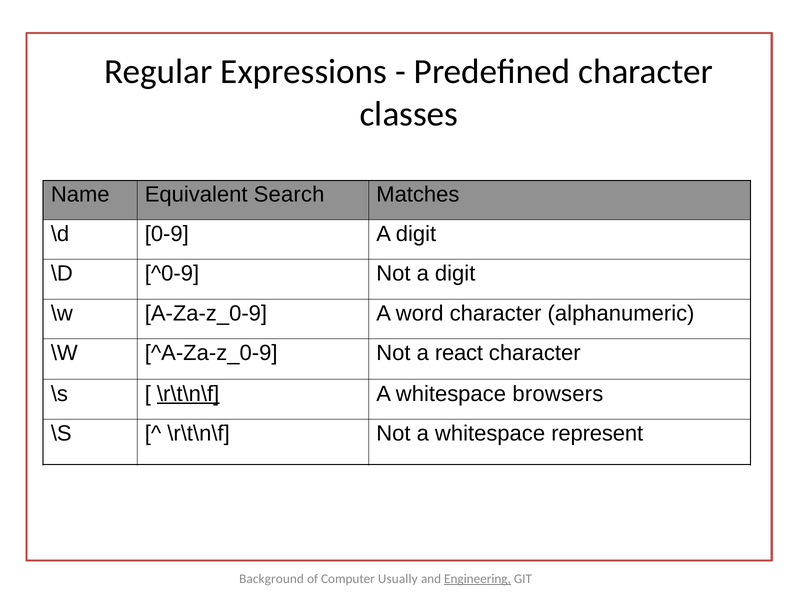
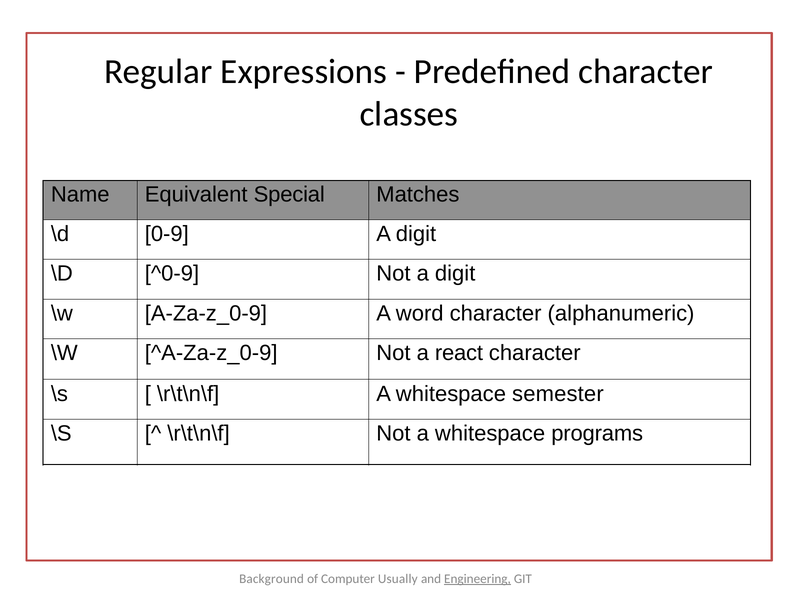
Search: Search -> Special (289, 195)
\r\t\n\f underline: present -> none (188, 394)
browsers: browsers -> semester (558, 394)
represent: represent -> programs (597, 434)
